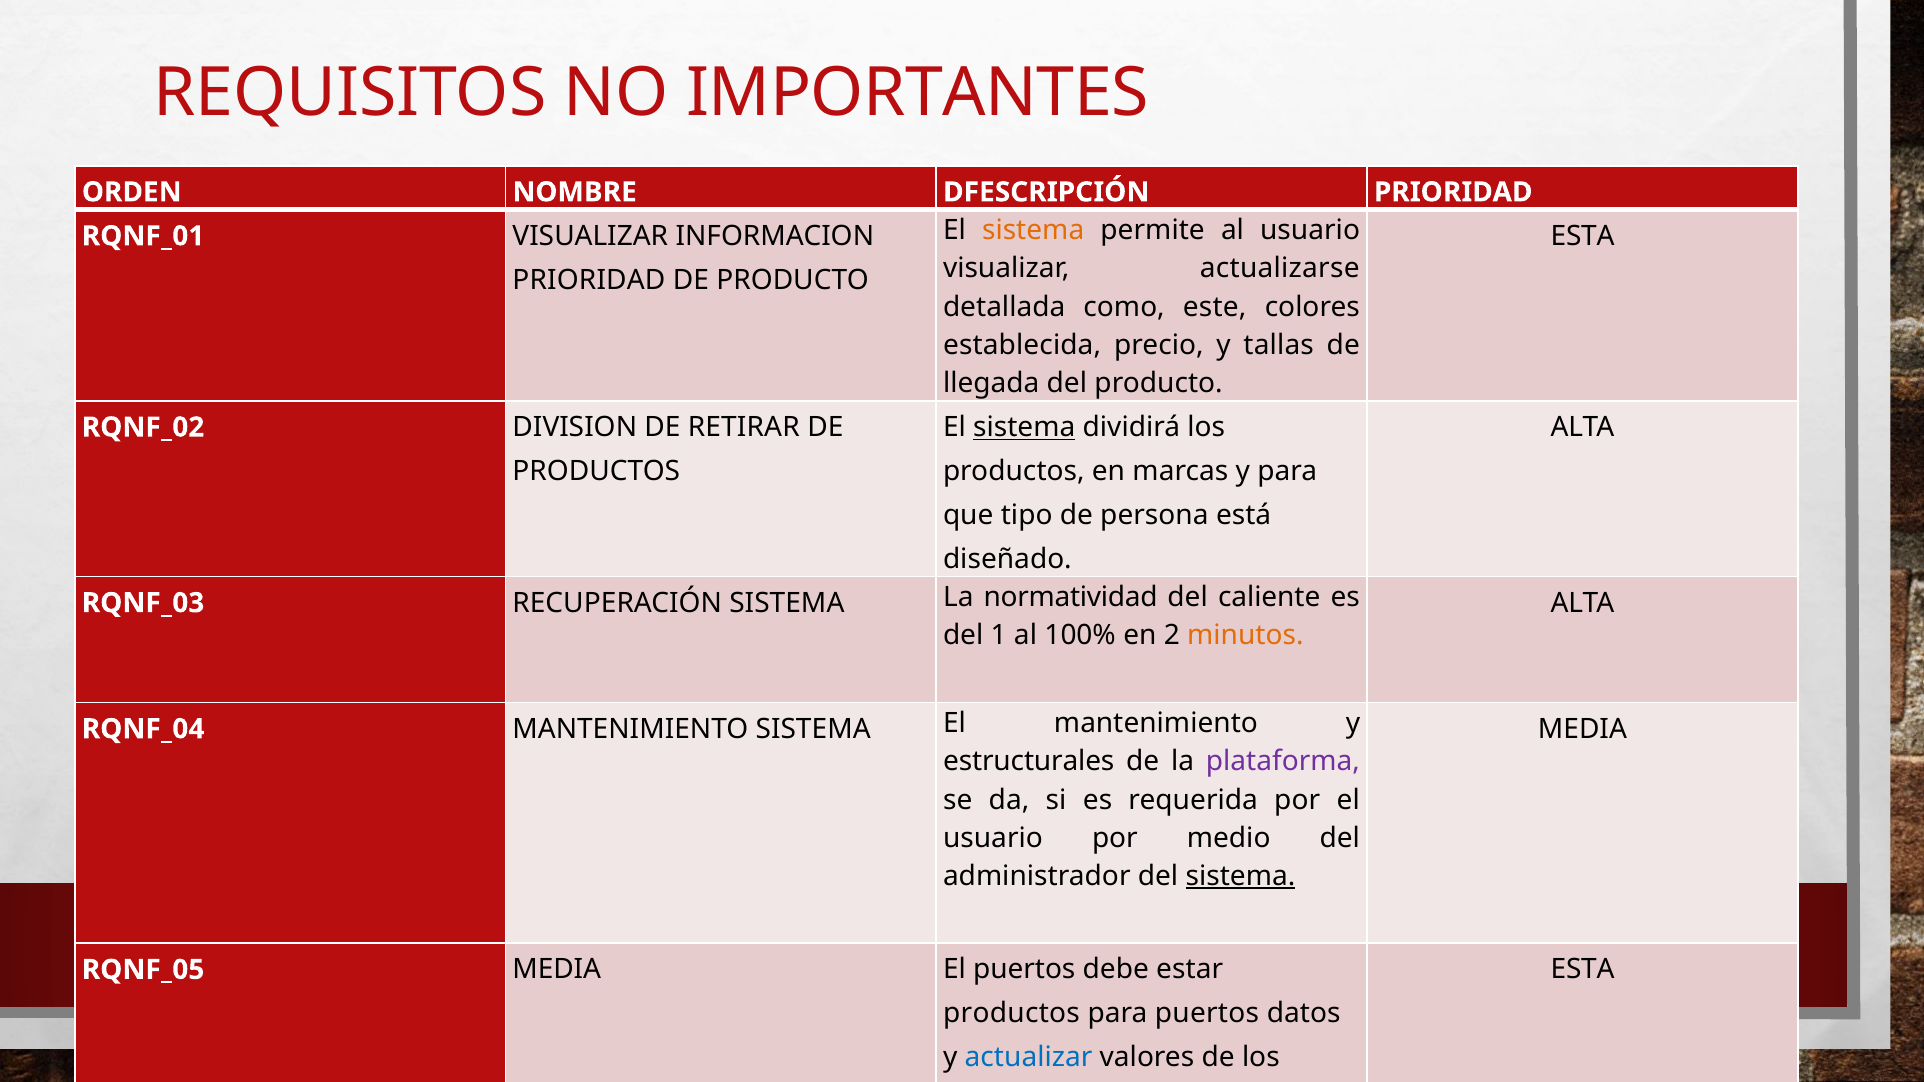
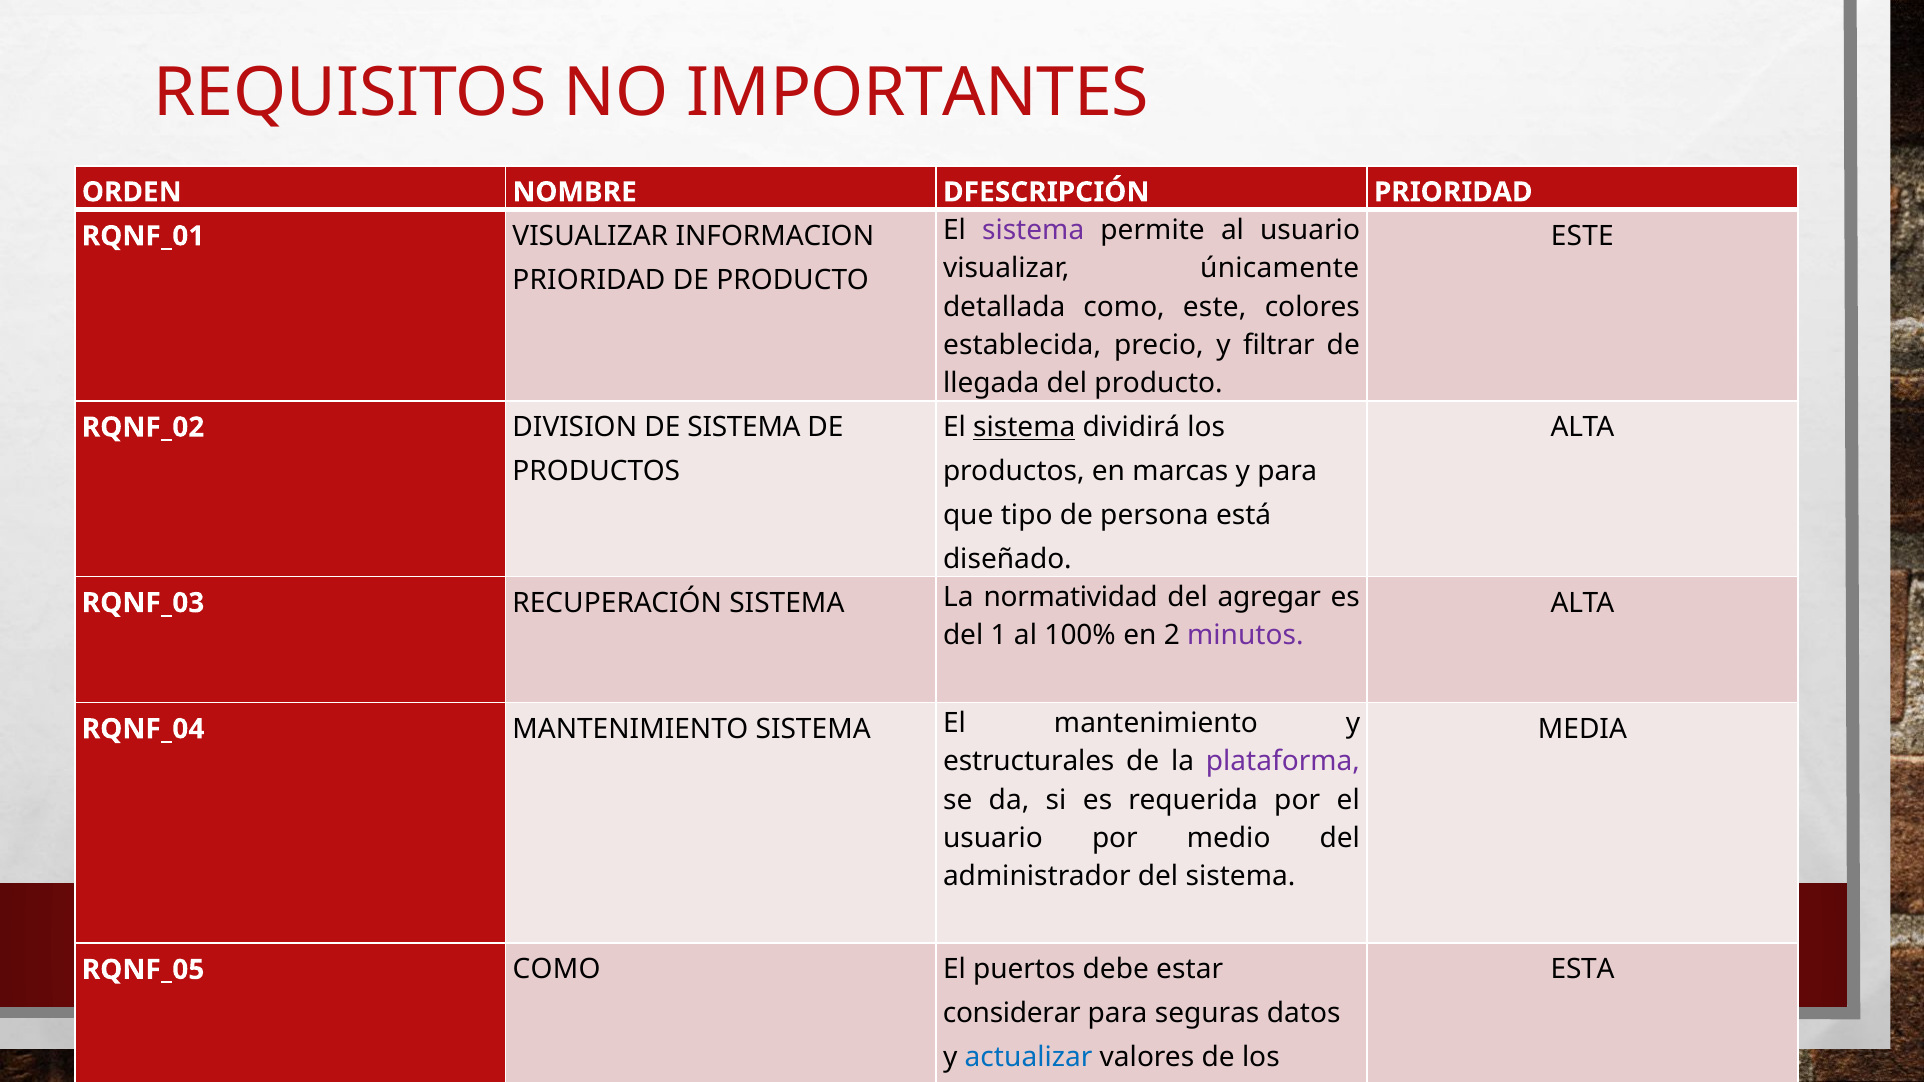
sistema colour: orange -> purple (1033, 230)
ESTA: ESTA -> ESTE (1582, 236)
actualizarse: actualizarse -> únicamente (1280, 269)
tallas: tallas -> filtrar (1279, 345)
DE RETIRAR: RETIRAR -> SISTEMA (744, 427)
caliente: caliente -> agregar (1269, 597)
minutos colour: orange -> purple (1245, 636)
sistema underline: present -> none (1240, 876)
MEDIA: MEDIA -> COMO (557, 970)
productos: productos -> considerar (1012, 1014)
para puertos: puertos -> seguras (1207, 1014)
